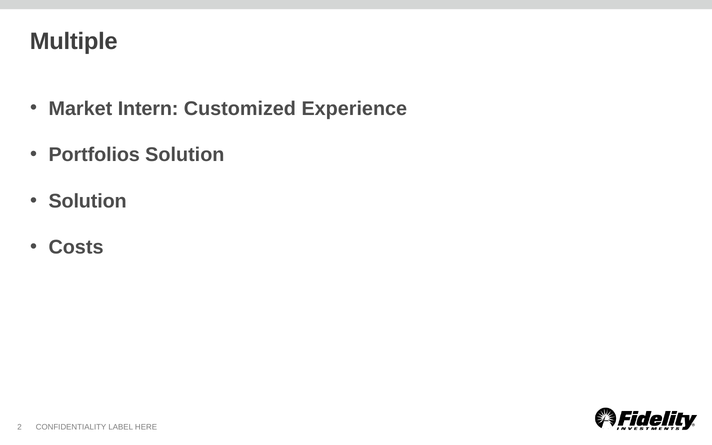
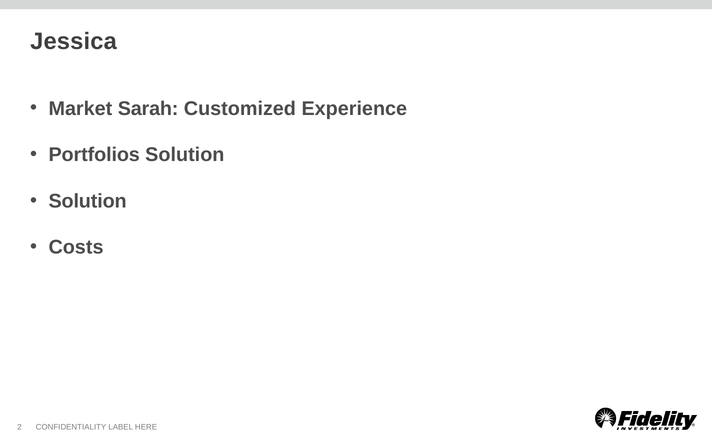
Multiple: Multiple -> Jessica (74, 41)
Intern: Intern -> Sarah (148, 109)
